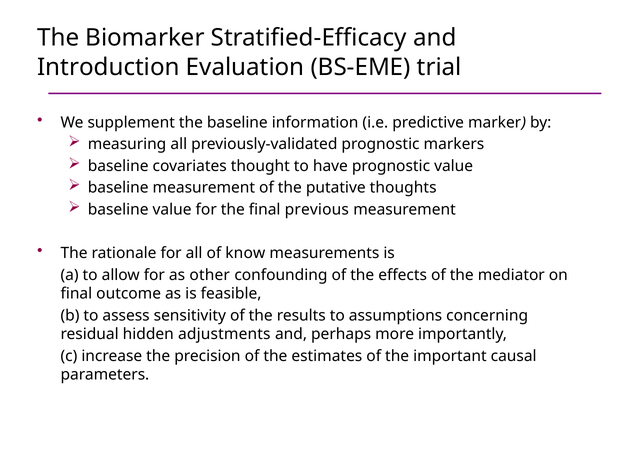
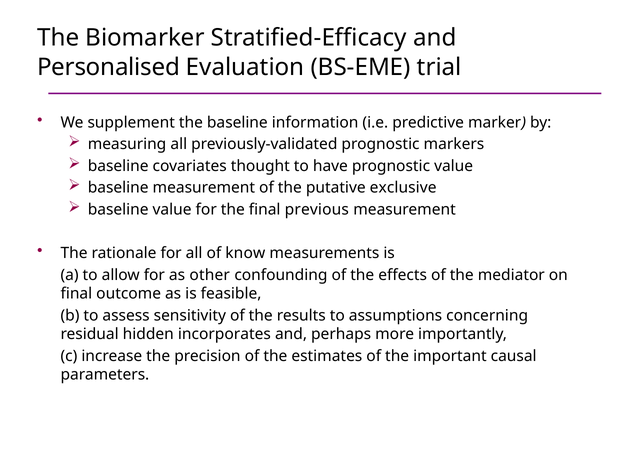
Introduction: Introduction -> Personalised (109, 67)
thoughts: thoughts -> exclusive (403, 188)
adjustments: adjustments -> incorporates (224, 334)
